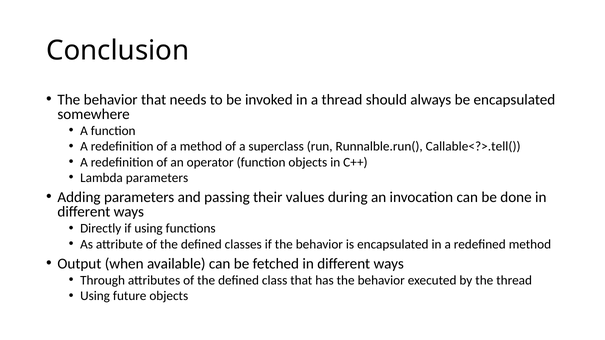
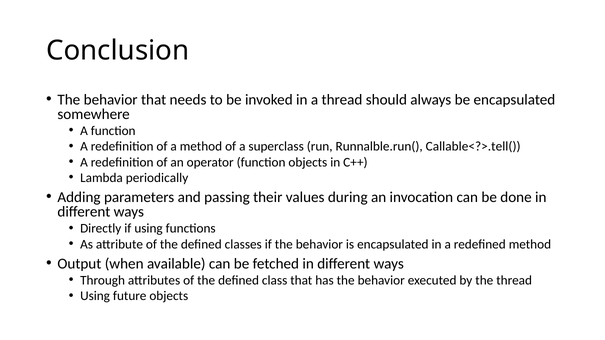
Lambda parameters: parameters -> periodically (157, 178)
